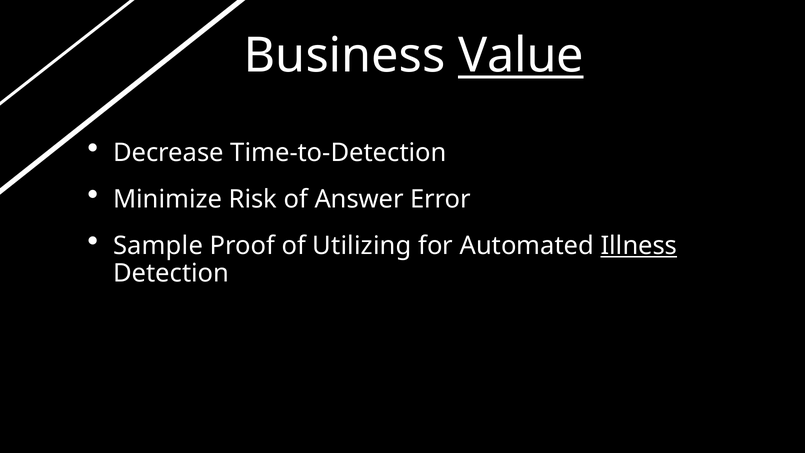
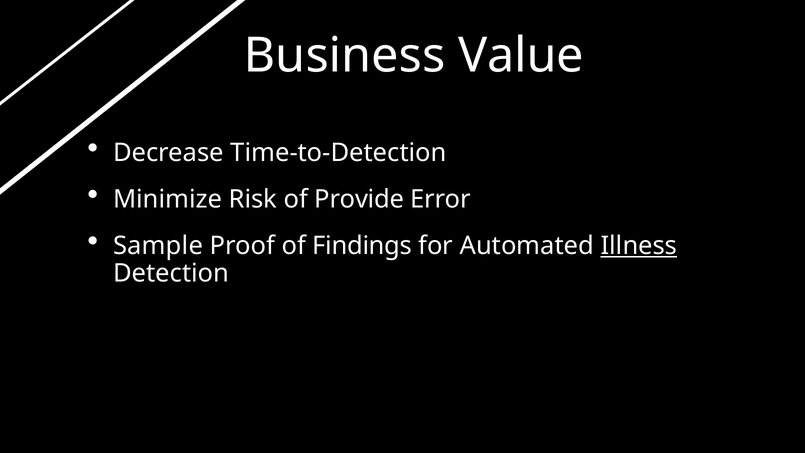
Value underline: present -> none (521, 56)
Answer: Answer -> Provide (359, 199)
Utilizing: Utilizing -> Findings (362, 246)
